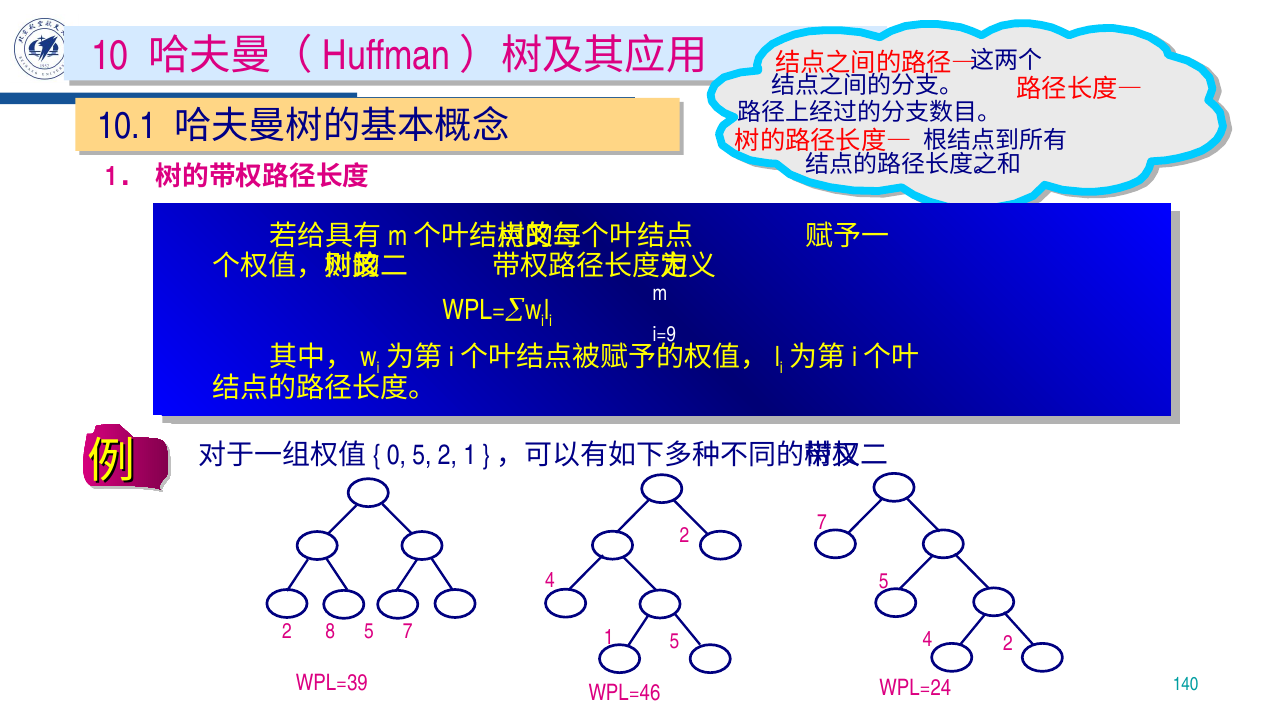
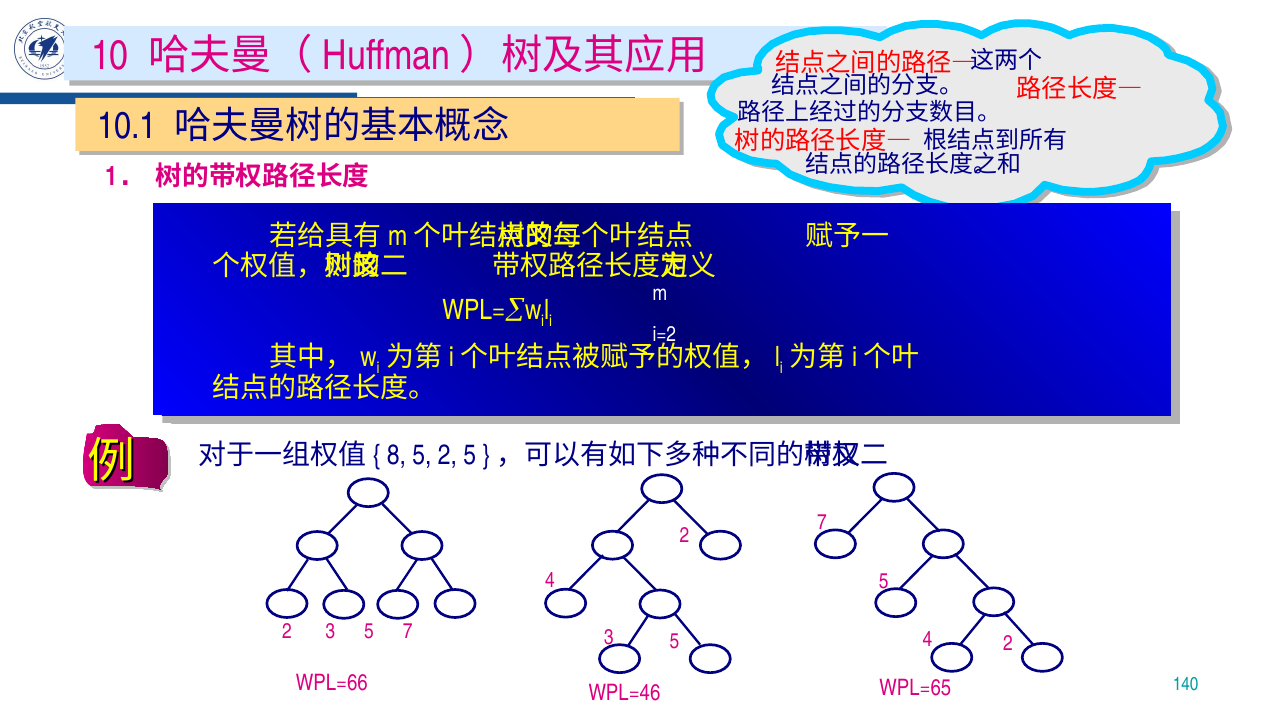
i=9: i=9 -> i=2 (664, 334)
0: 0 -> 8 (396, 455)
5 2 1: 1 -> 5 (470, 455)
2 8: 8 -> 3 (330, 631)
7 1: 1 -> 3 (609, 637)
WPL=39: WPL=39 -> WPL=66 (332, 683)
WPL=24: WPL=24 -> WPL=65 (915, 687)
